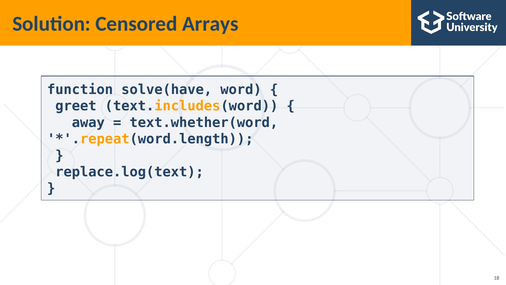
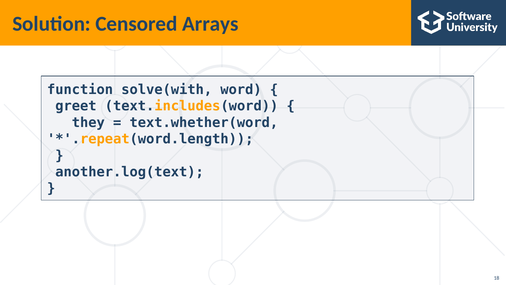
solve(have: solve(have -> solve(with (167, 90)
away: away -> they (88, 122)
replace.log(text: replace.log(text -> another.log(text (130, 172)
